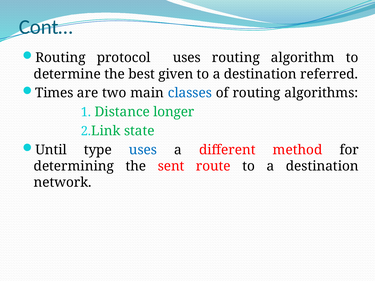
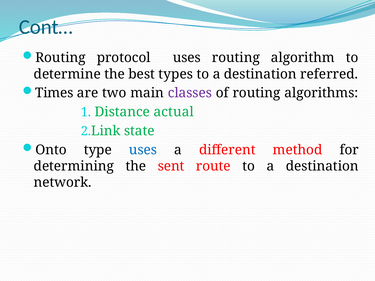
given: given -> types (176, 74)
classes colour: blue -> purple (190, 93)
longer: longer -> actual (174, 112)
Until: Until -> Onto (51, 150)
